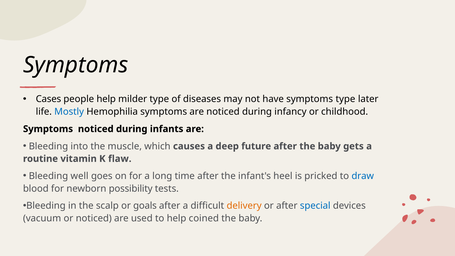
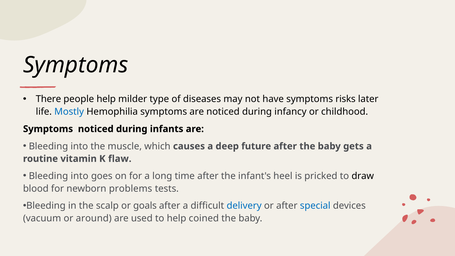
Cases: Cases -> There (48, 99)
symptoms type: type -> risks (346, 99)
well: well -> into (80, 176)
draw colour: blue -> black (363, 176)
possibility: possibility -> problems (131, 188)
delivery colour: orange -> blue (244, 206)
or noticed: noticed -> around (94, 218)
